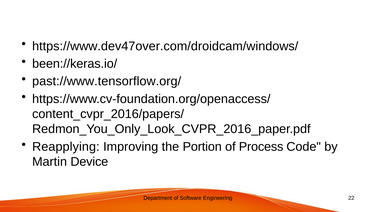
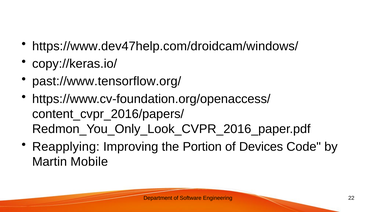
https://www.dev47over.com/droidcam/windows/: https://www.dev47over.com/droidcam/windows/ -> https://www.dev47help.com/droidcam/windows/ (165, 46)
been://keras.io/: been://keras.io/ -> copy://keras.io/ (75, 64)
Process: Process -> Devices (261, 146)
Device: Device -> Mobile (89, 161)
